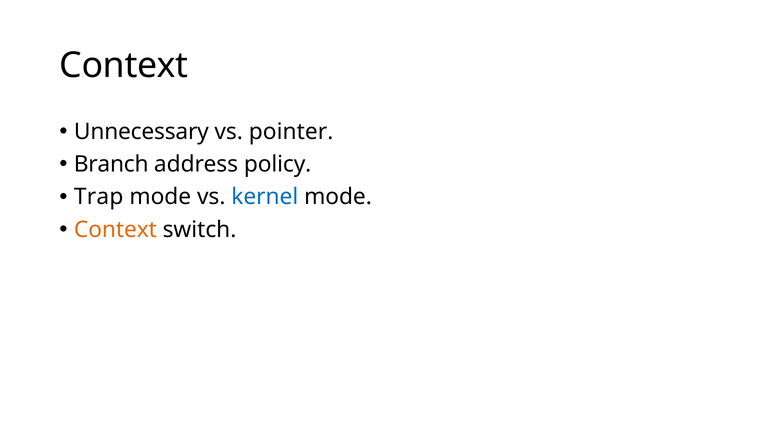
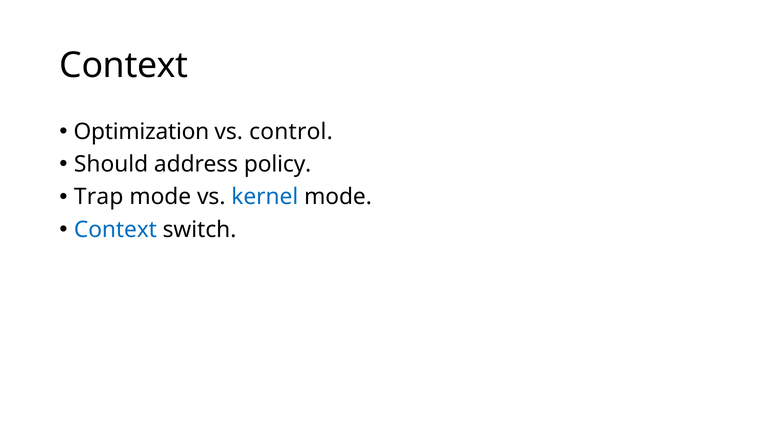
Unnecessary: Unnecessary -> Optimization (141, 132)
pointer: pointer -> control (291, 132)
Branch: Branch -> Should (111, 164)
Context colour: orange -> blue (115, 230)
